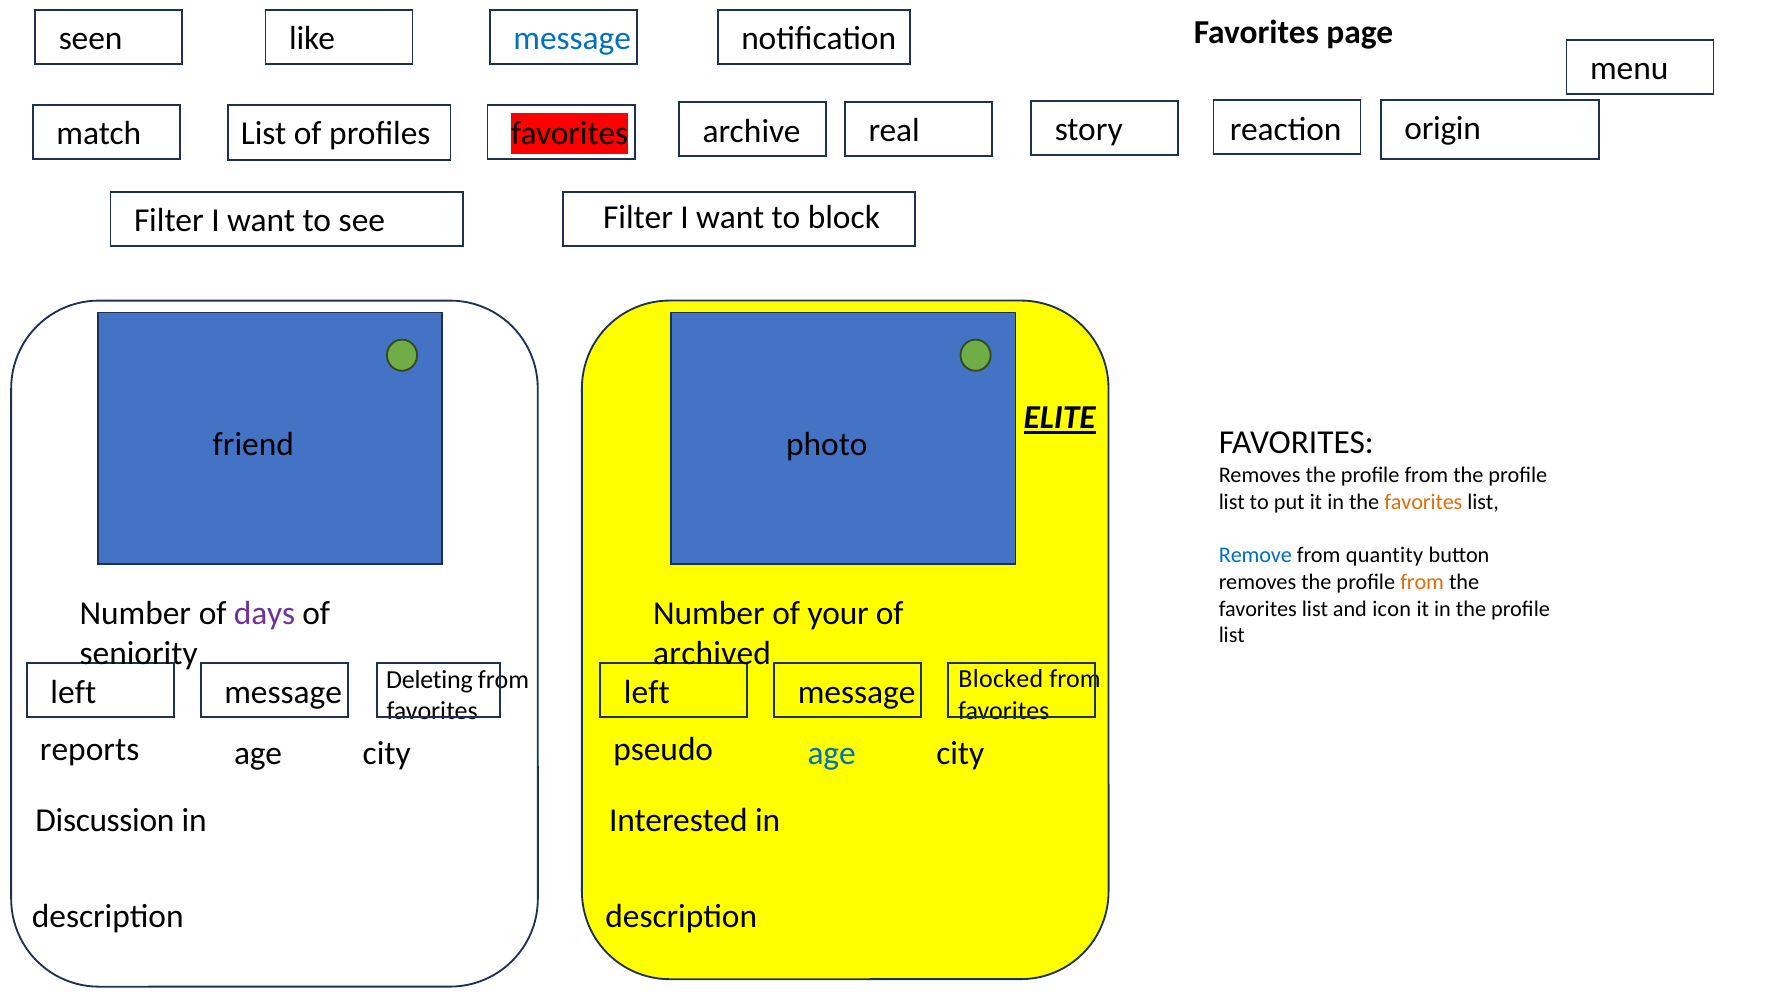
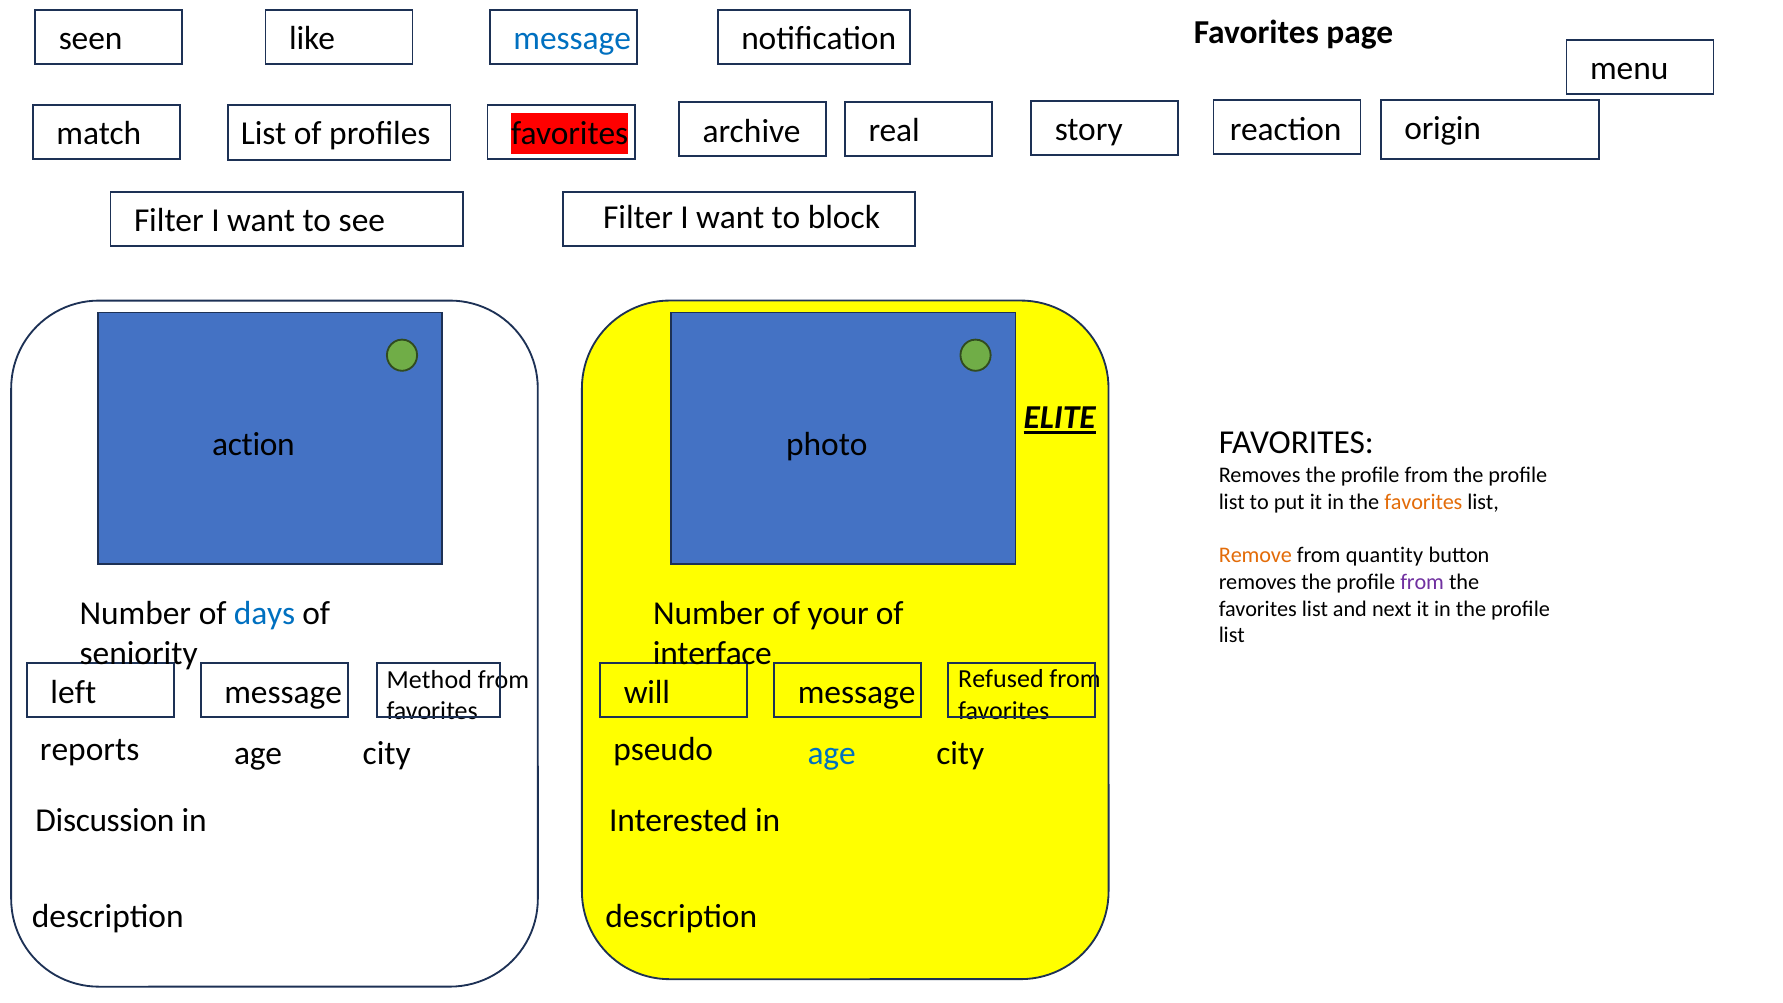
friend: friend -> action (253, 445)
Remove colour: blue -> orange (1255, 555)
from colour: orange -> purple (1422, 582)
days colour: purple -> blue (265, 613)
icon: icon -> next (1392, 609)
archived: archived -> interface (712, 654)
Blocked: Blocked -> Refused (1001, 679)
Deleting: Deleting -> Method (429, 680)
left: left -> will (647, 692)
